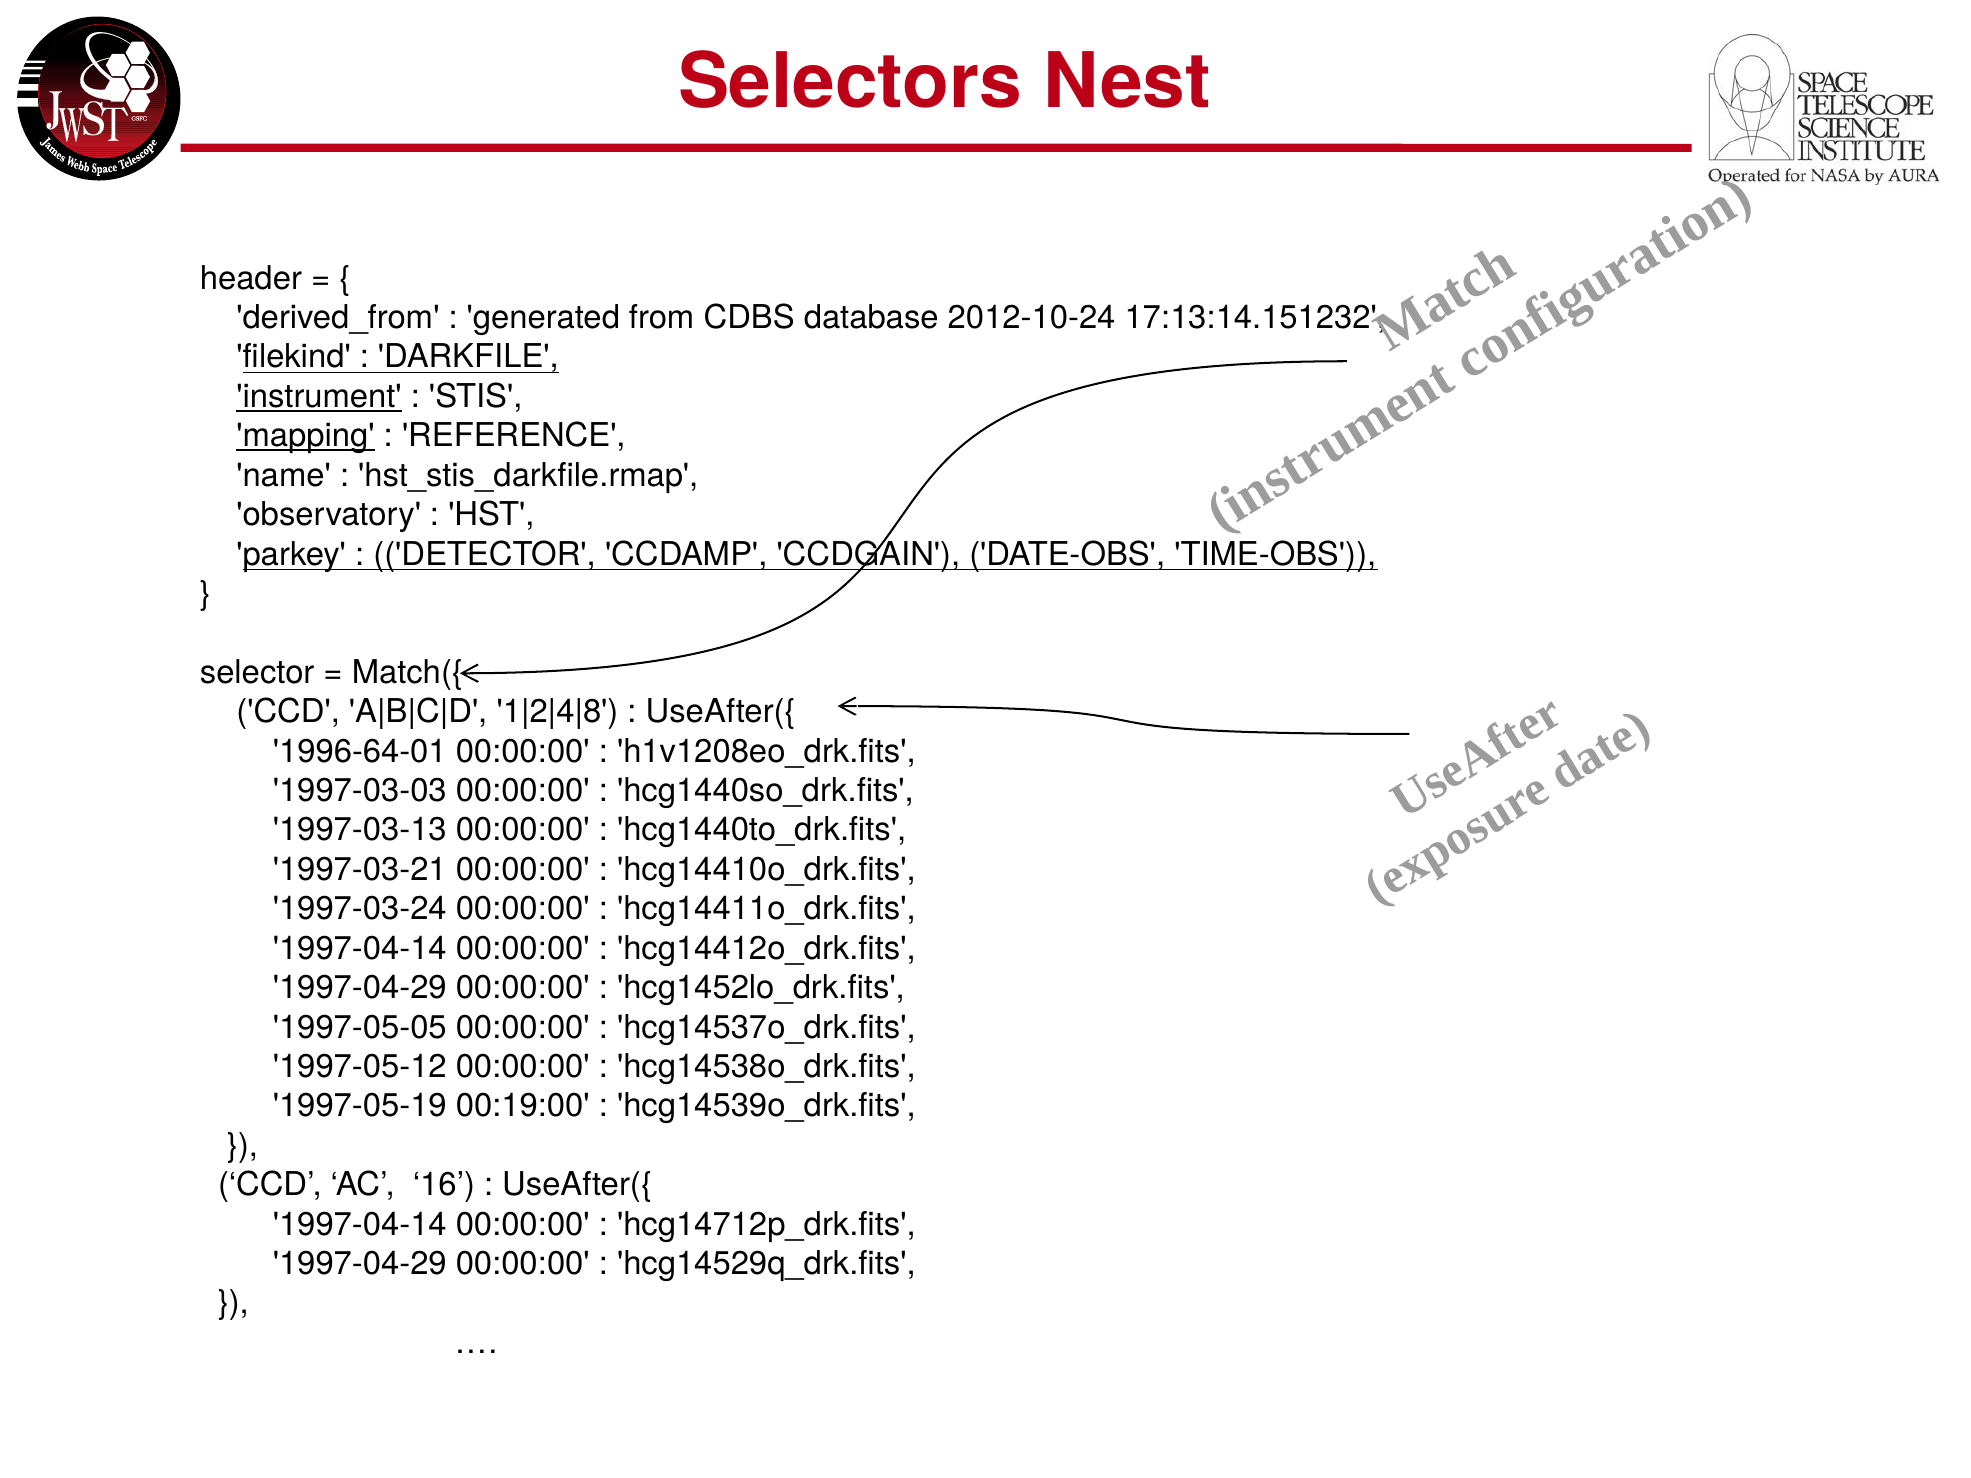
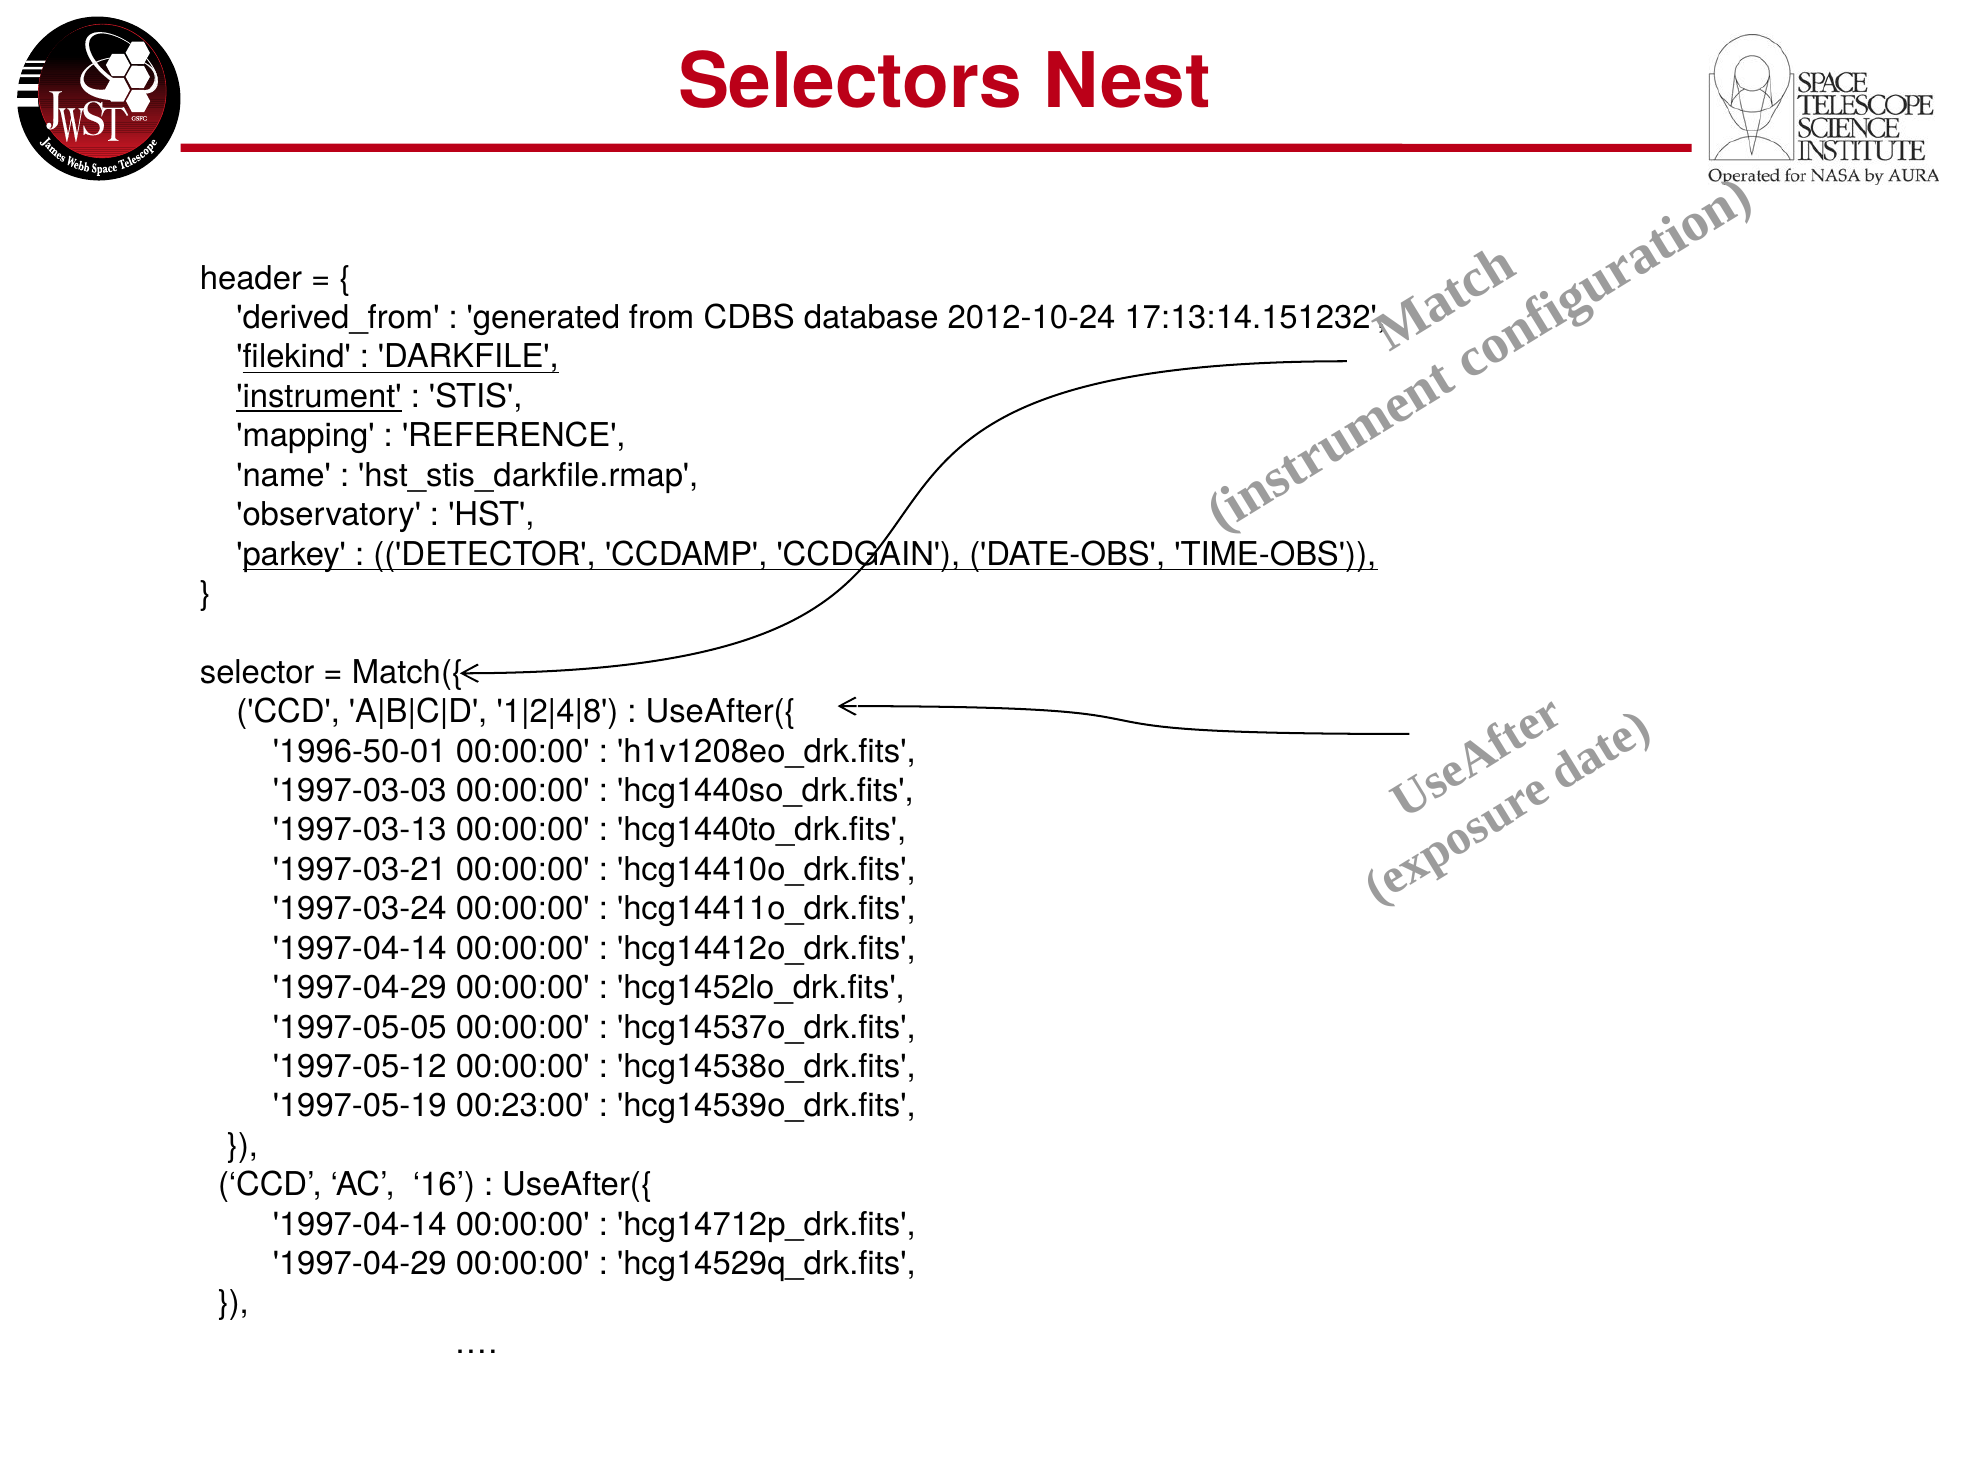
mapping underline: present -> none (306, 436)
1996-64-01: 1996-64-01 -> 1996-50-01 (360, 751)
00:19:00: 00:19:00 -> 00:23:00 (523, 1106)
